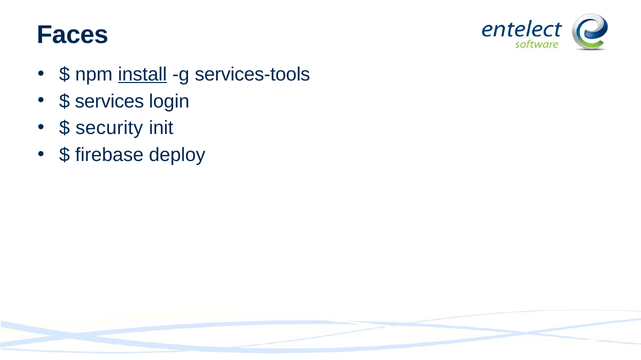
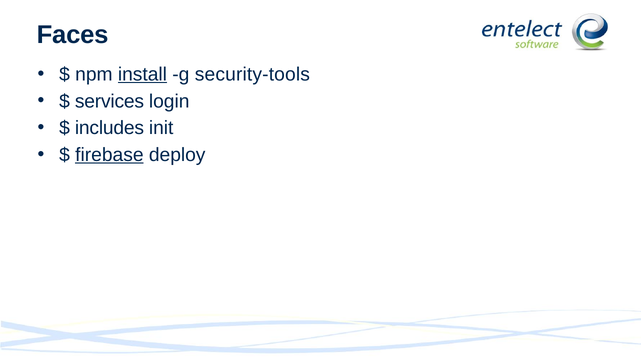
services-tools: services-tools -> security-tools (252, 74)
security: security -> includes (110, 128)
firebase underline: none -> present (109, 155)
